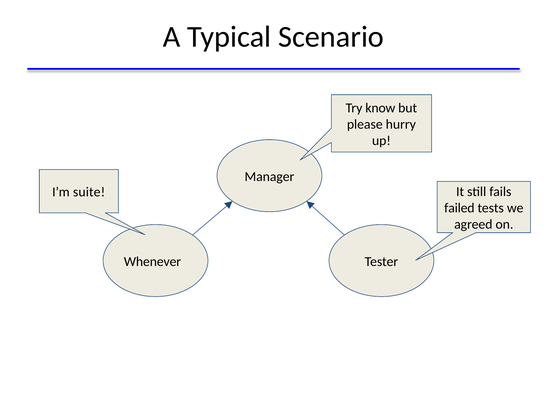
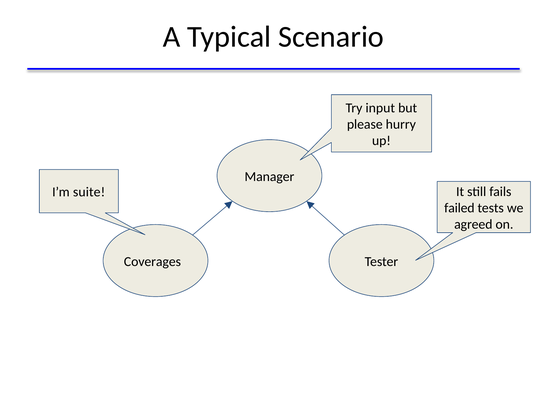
know: know -> input (380, 108)
Whenever: Whenever -> Coverages (152, 262)
